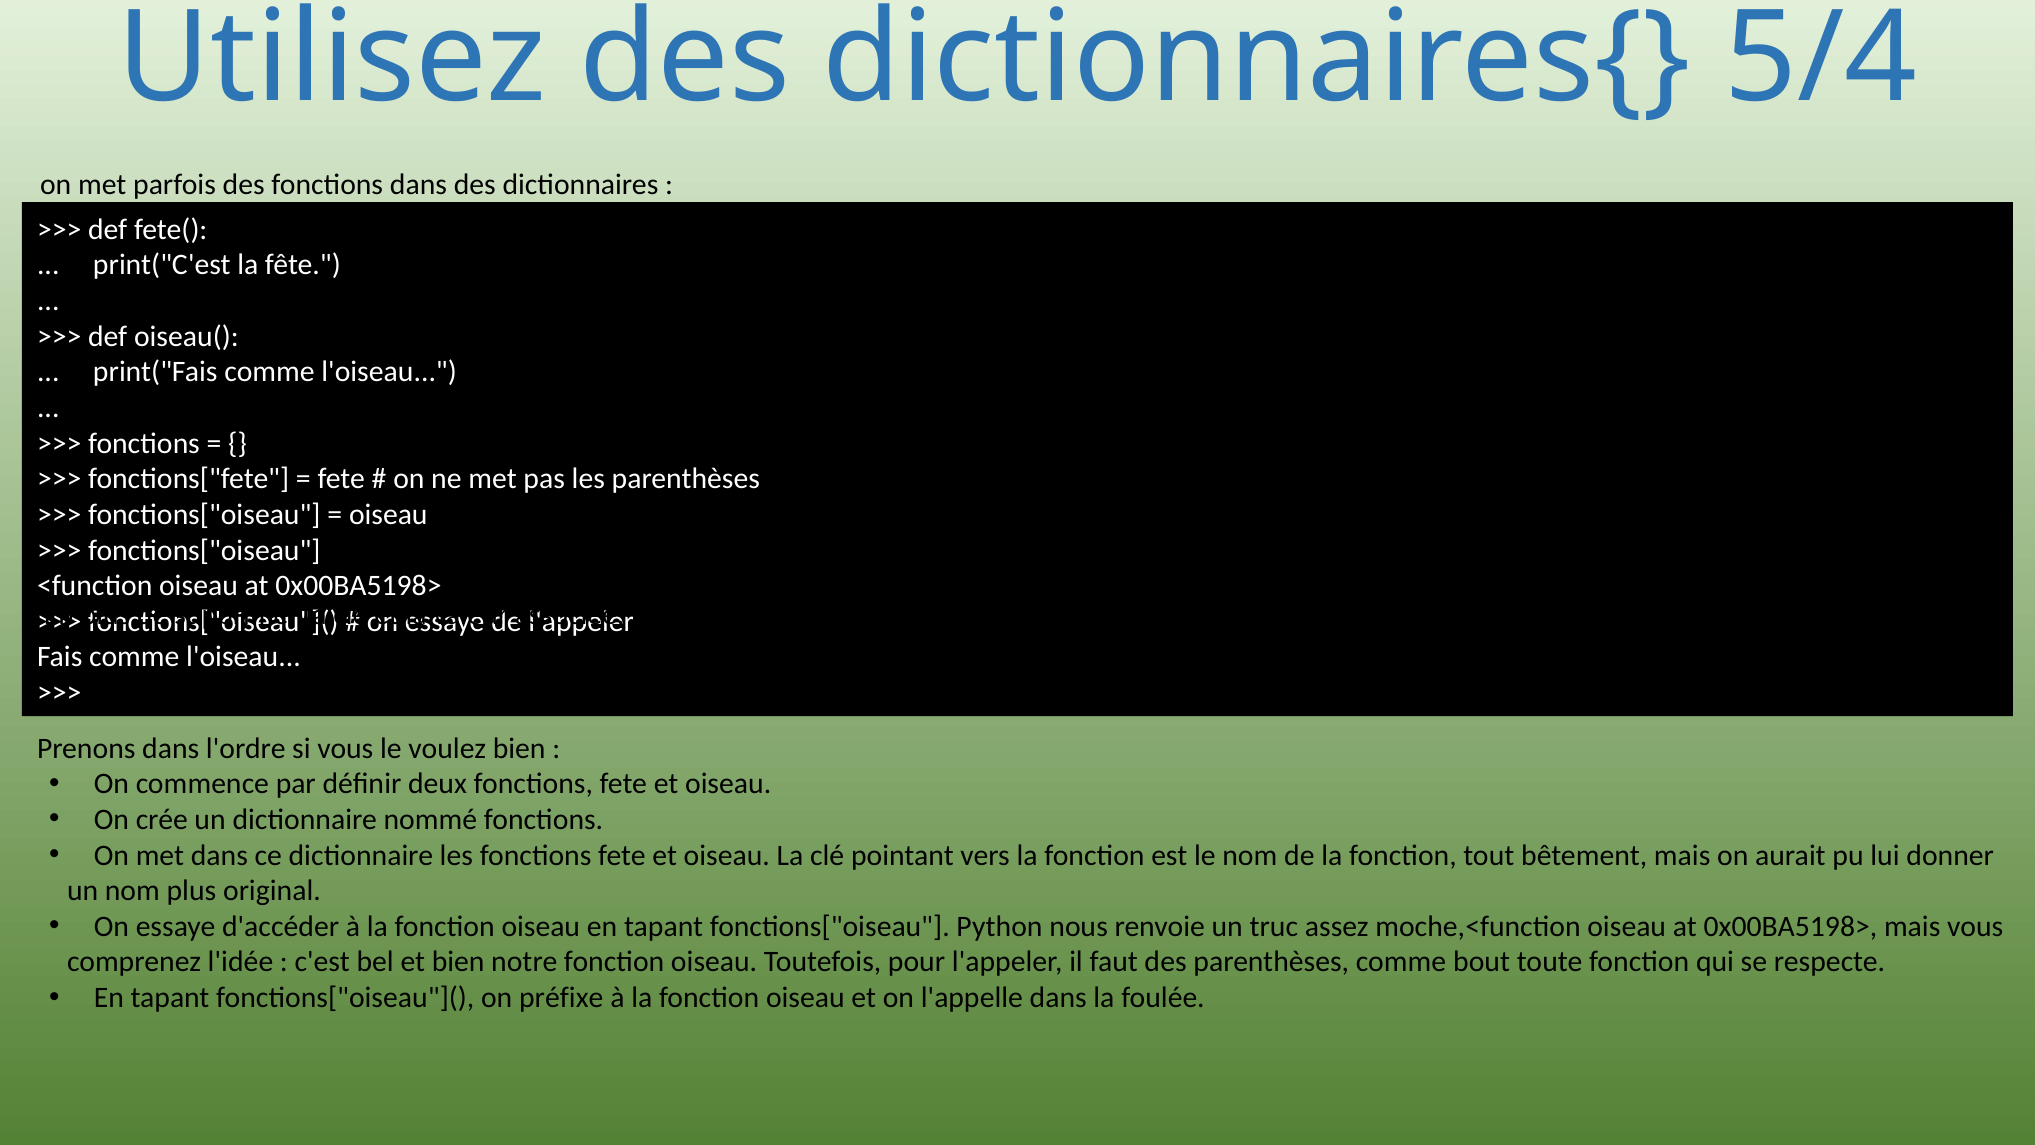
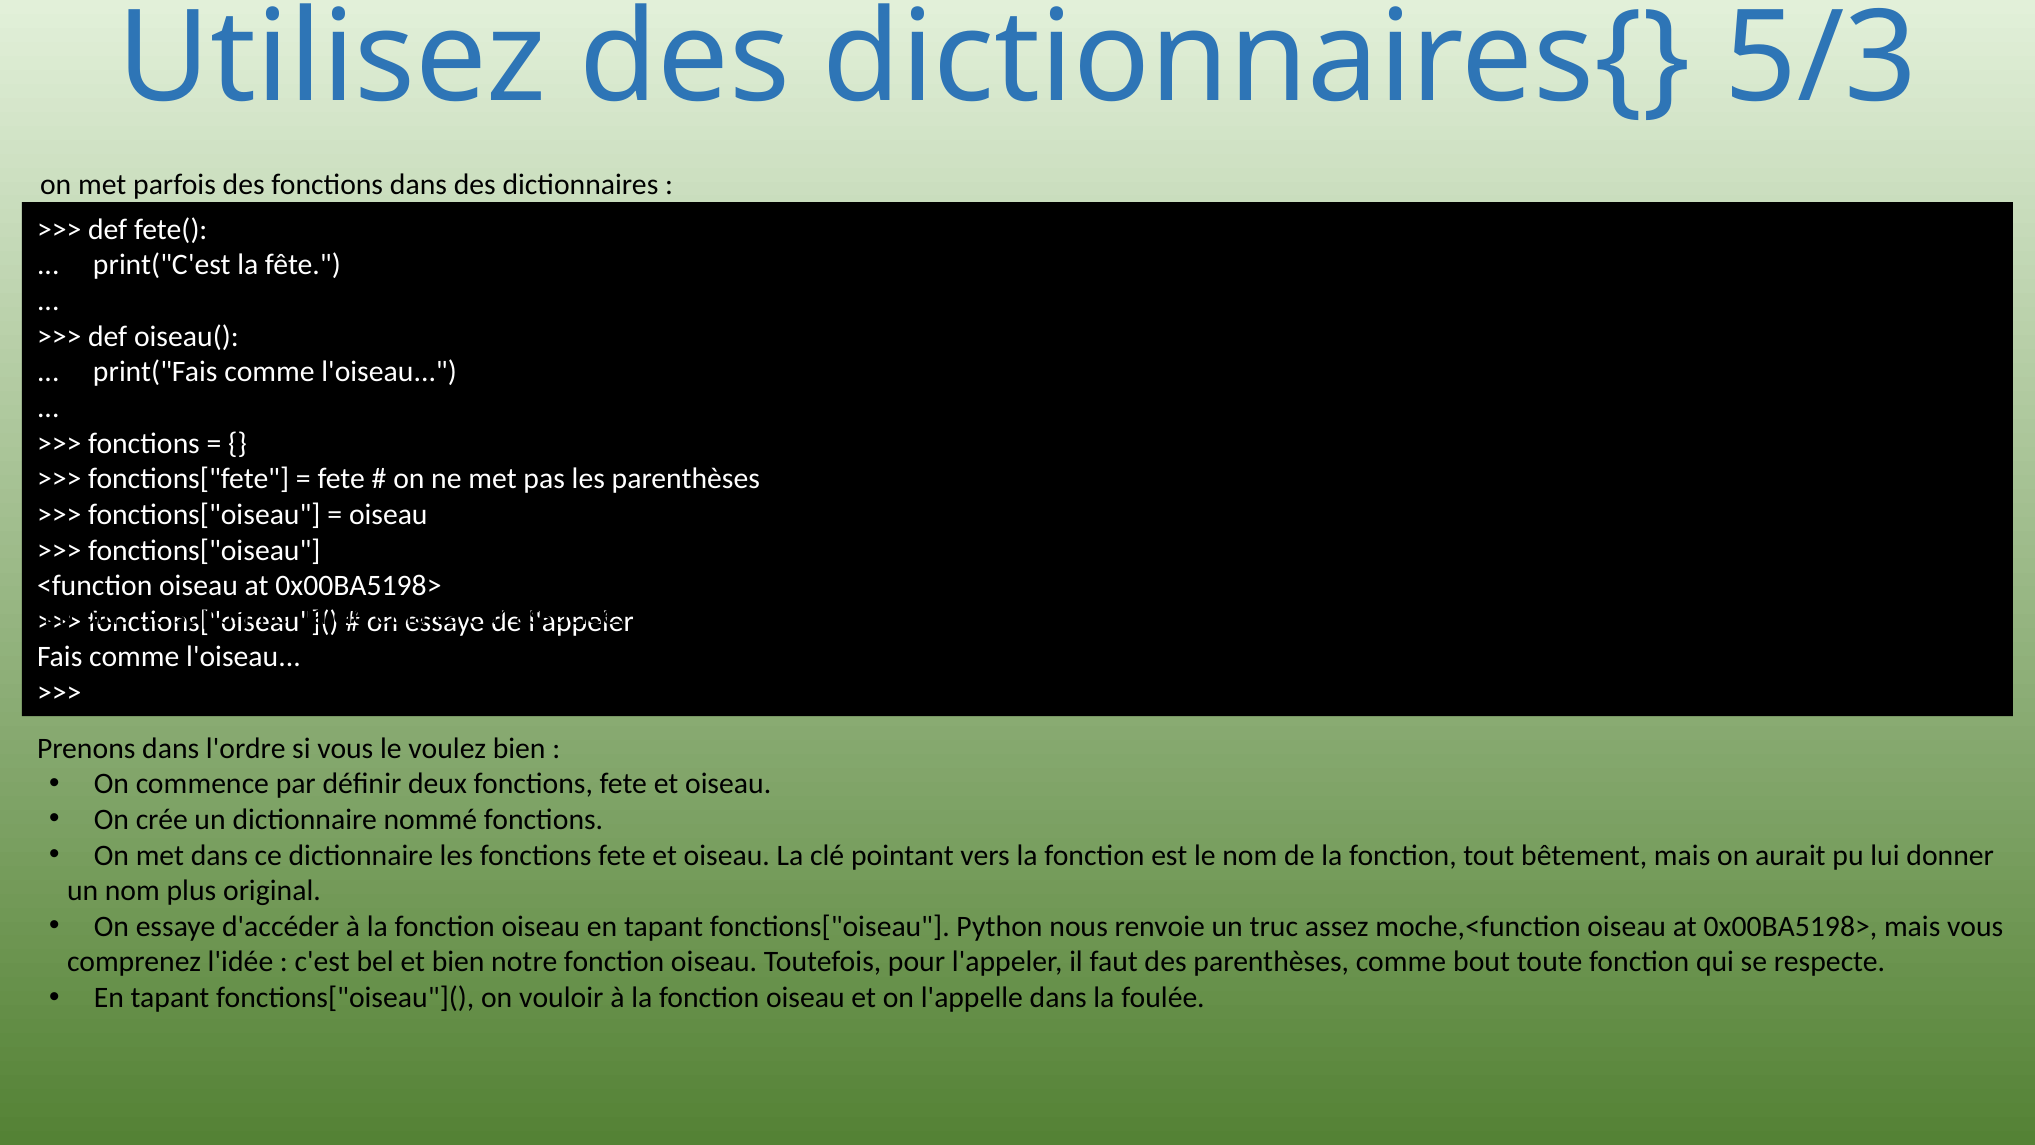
5/4: 5/4 -> 5/3 (1821, 58)
préfixe: préfixe -> vouloir (561, 998)
